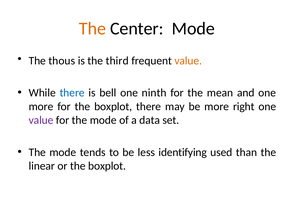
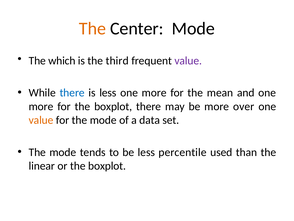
thous: thous -> which (62, 61)
value colour: orange -> purple (188, 61)
is bell: bell -> less (108, 93)
ninth: ninth -> more (154, 93)
right: right -> over (244, 106)
value colour: purple -> orange (41, 120)
identifying: identifying -> percentile (183, 152)
